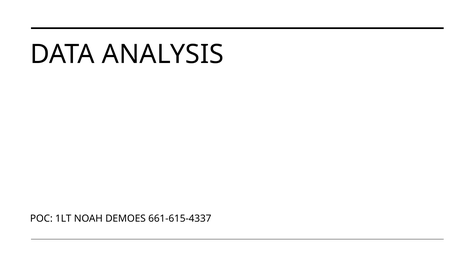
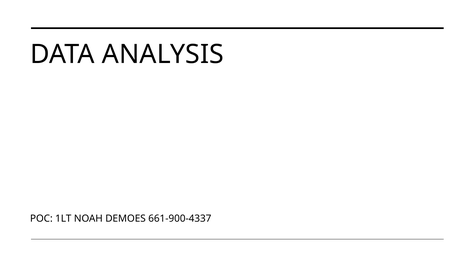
661-615-4337: 661-615-4337 -> 661-900-4337 (180, 219)
